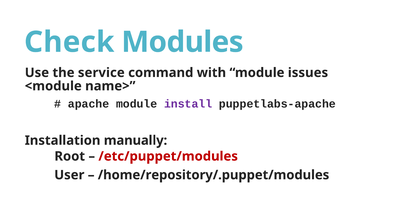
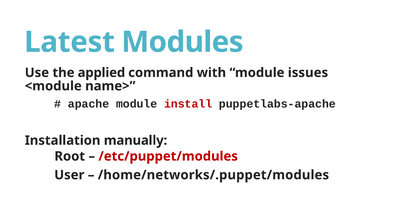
Check: Check -> Latest (70, 42)
service: service -> applied (101, 73)
install colour: purple -> red (188, 104)
/home/repository/.puppet/modules: /home/repository/.puppet/modules -> /home/networks/.puppet/modules (213, 175)
